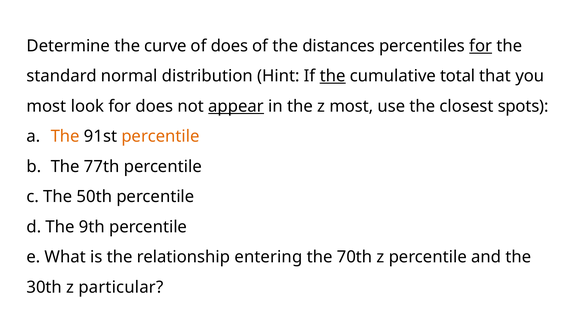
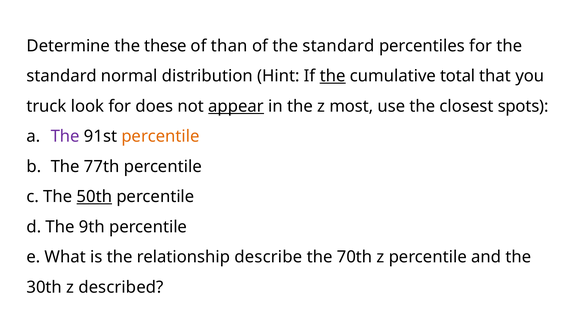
curve: curve -> these (165, 46)
of does: does -> than (229, 46)
of the distances: distances -> standard (338, 46)
for underline: present -> none (481, 46)
most: most -> truck (46, 106)
The colour: orange -> purple (65, 136)
50th underline: none -> present (94, 196)
entering: entering -> describe (268, 257)
particular: particular -> described (121, 287)
